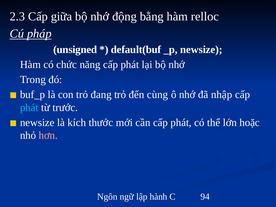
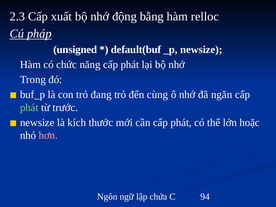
giữa: giữa -> xuất (61, 16)
nhập: nhập -> ngăn (222, 95)
phát colour: light blue -> light green (29, 108)
hành: hành -> chứa (159, 197)
